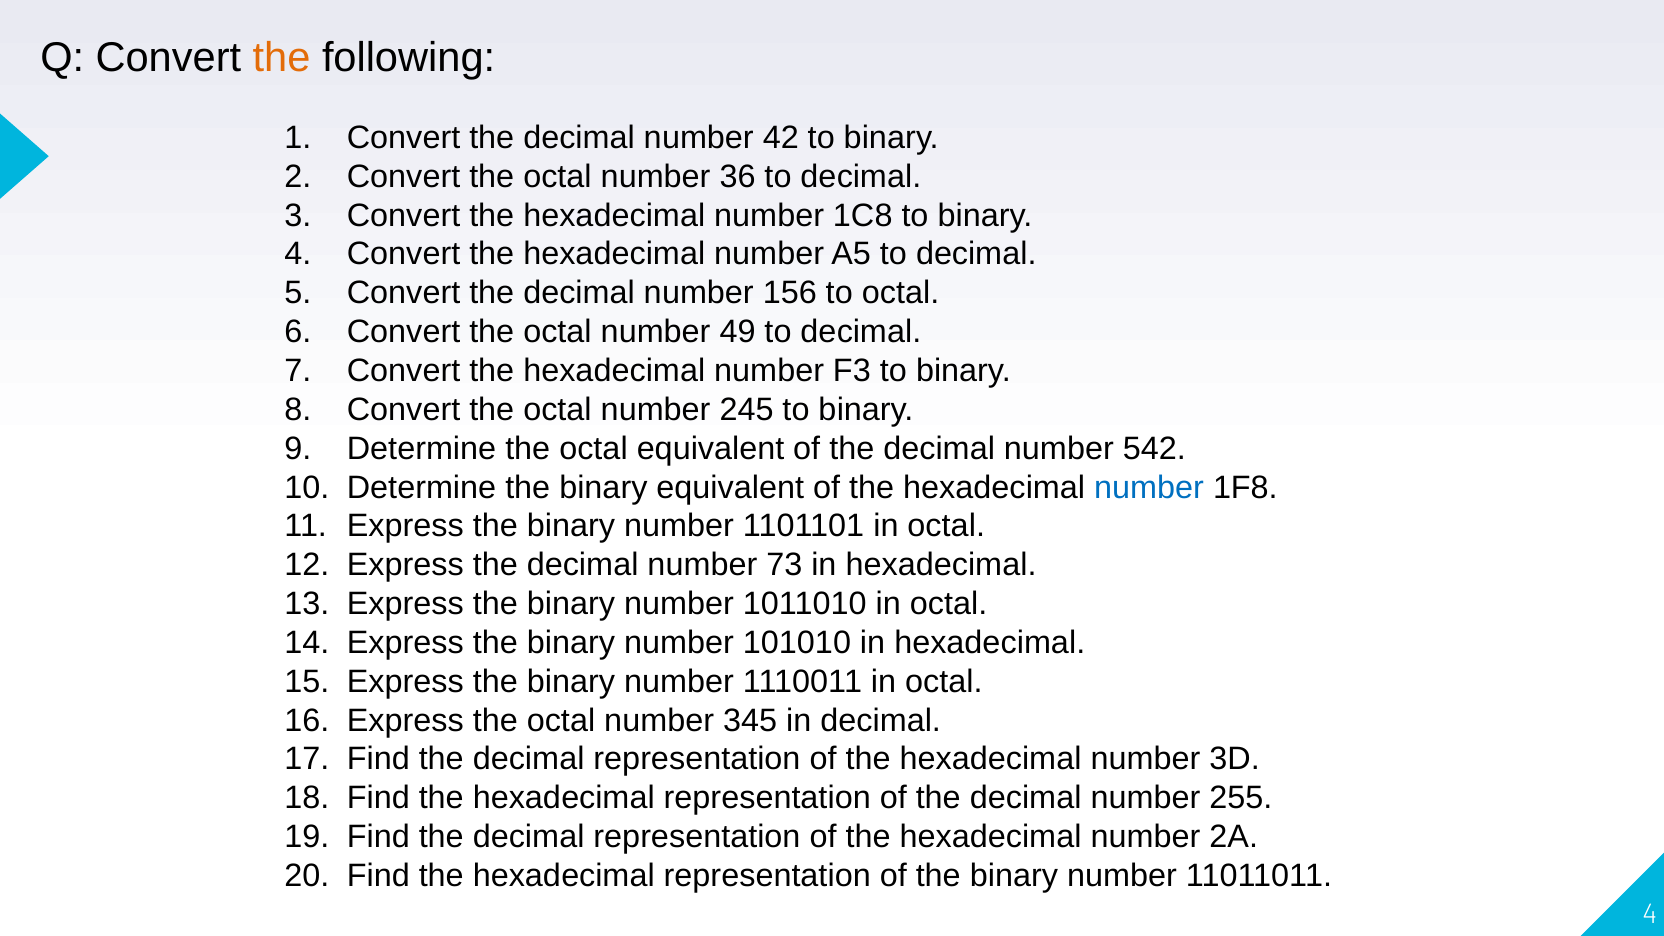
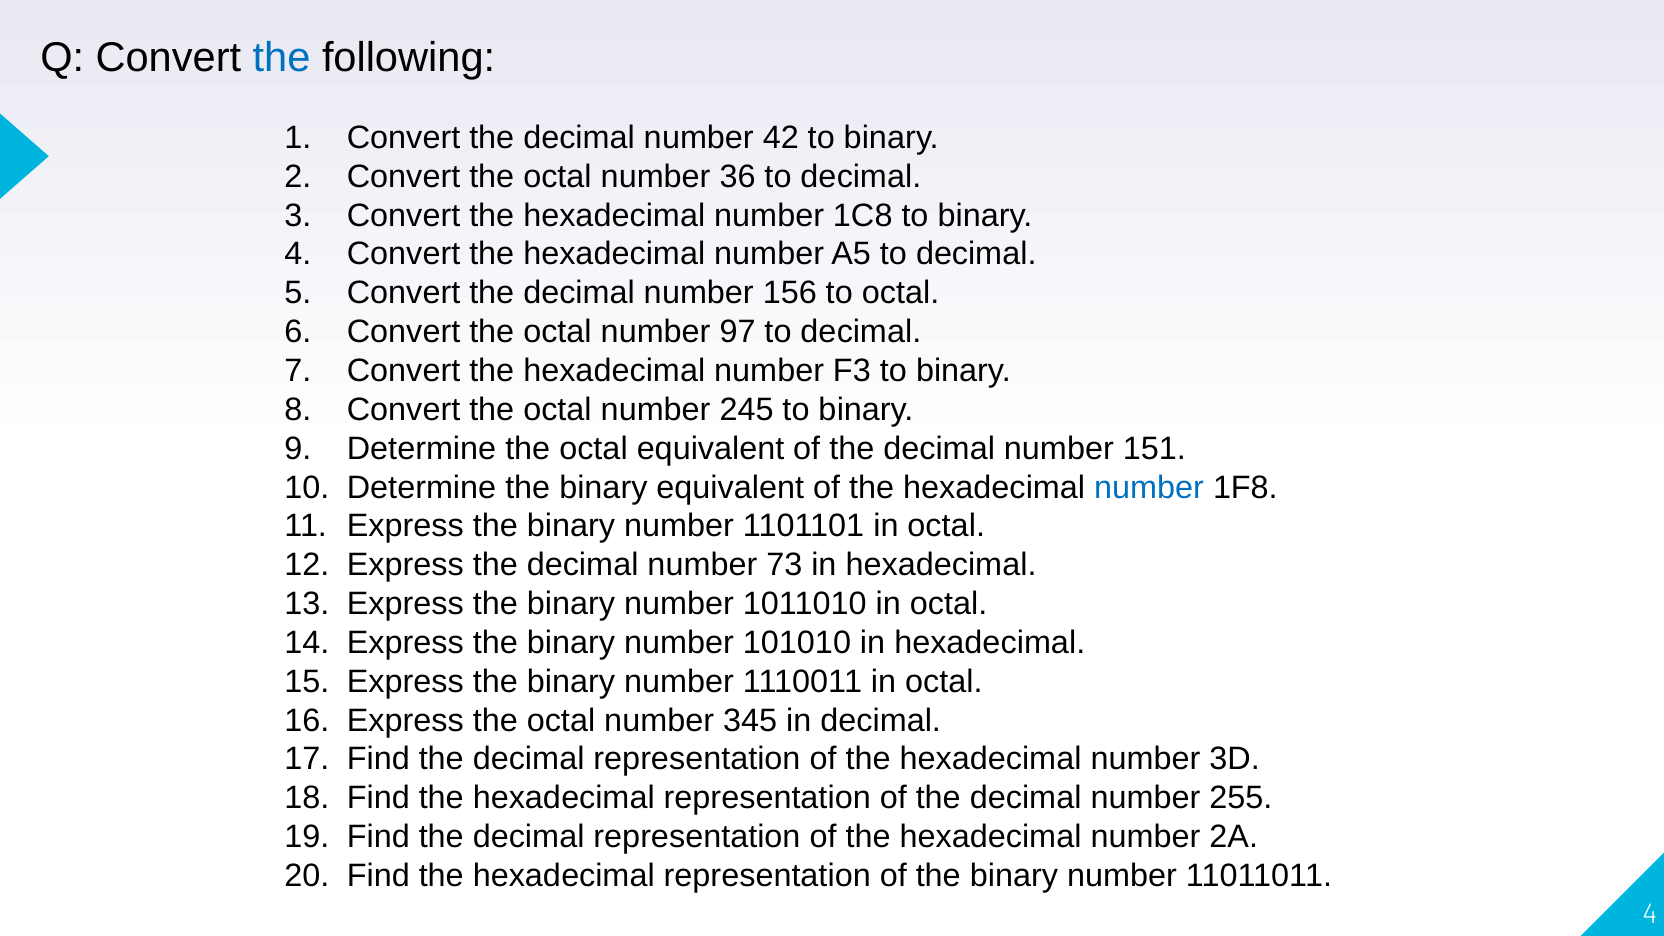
the colour: orange -> blue (282, 58)
49: 49 -> 97 (738, 332)
542: 542 -> 151 (1154, 448)
